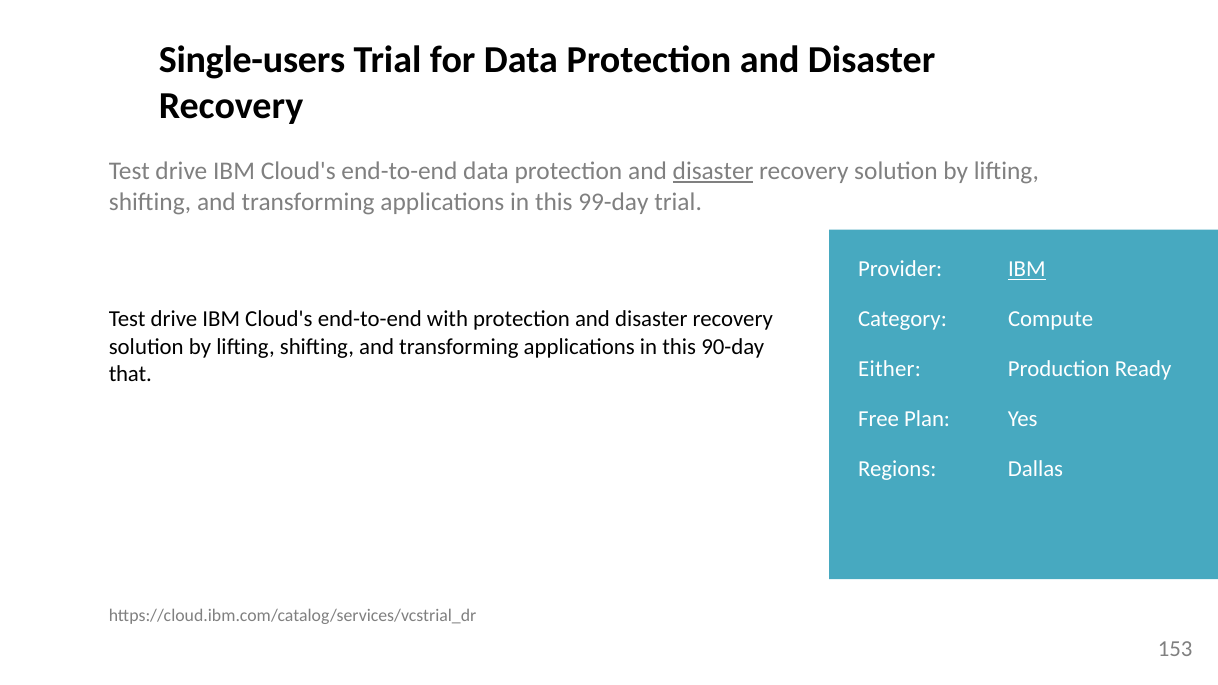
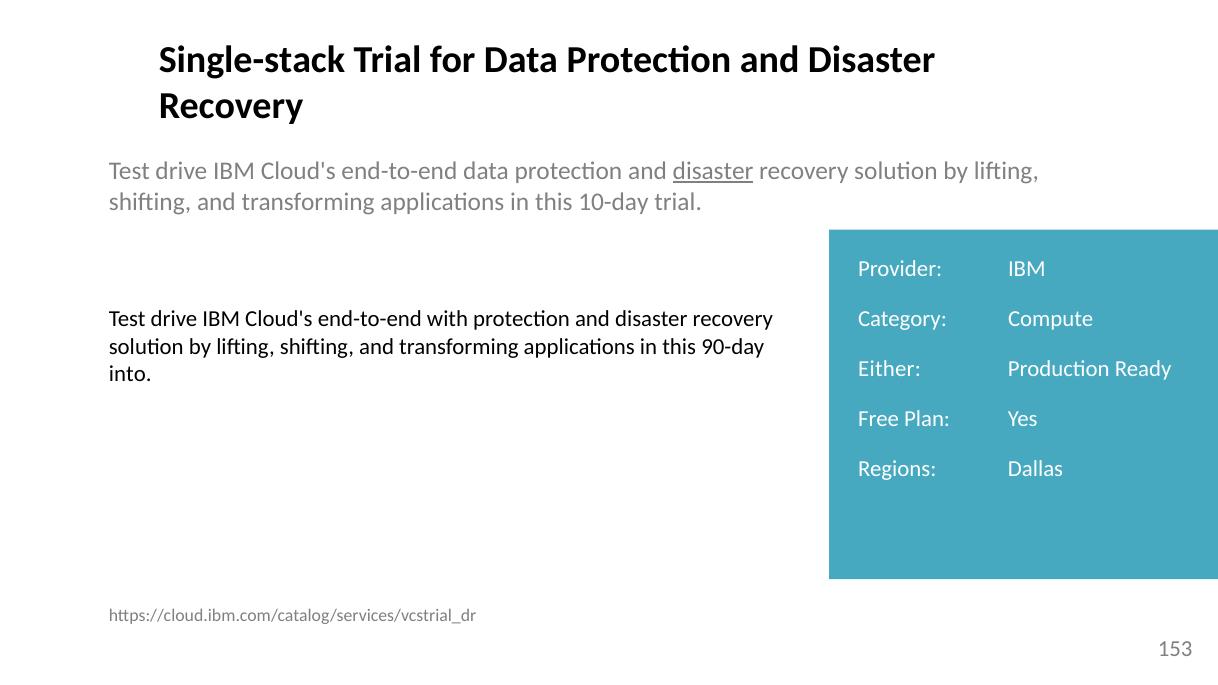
Single-users: Single-users -> Single-stack (252, 60)
99-day: 99-day -> 10-day (613, 202)
IBM underline: present -> none (1027, 269)
that: that -> into (130, 374)
